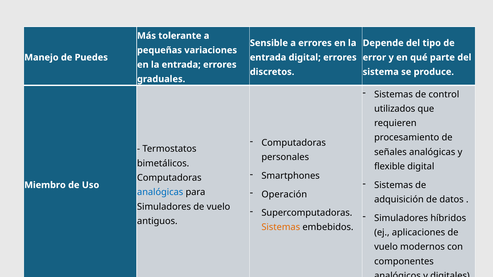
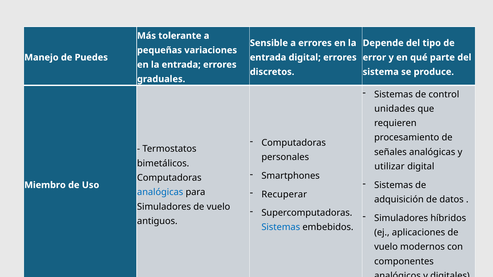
utilizados: utilizados -> unidades (395, 109)
flexible: flexible -> utilizar (389, 167)
Operación: Operación -> Recuperar (284, 195)
Sistemas colour: orange -> blue (281, 228)
